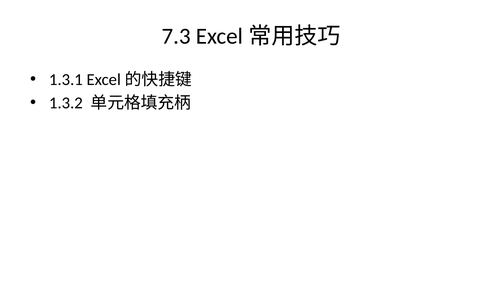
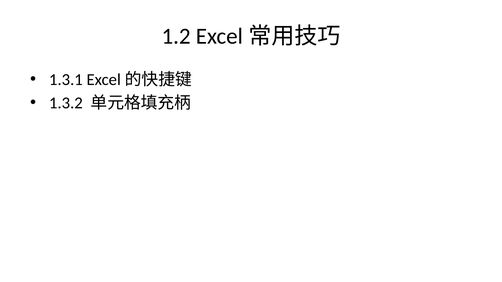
7.3: 7.3 -> 1.2 (176, 36)
